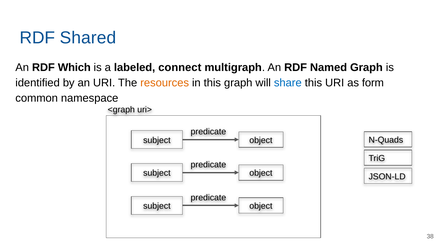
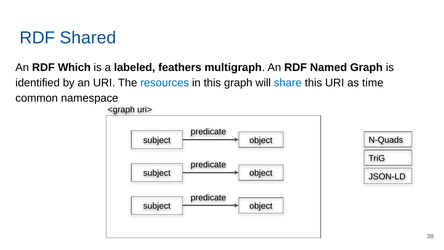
connect: connect -> feathers (180, 67)
resources colour: orange -> blue (165, 83)
form: form -> time (373, 83)
